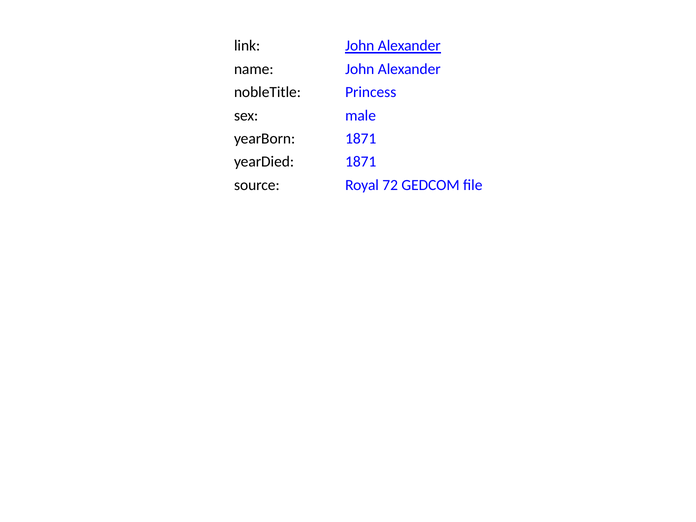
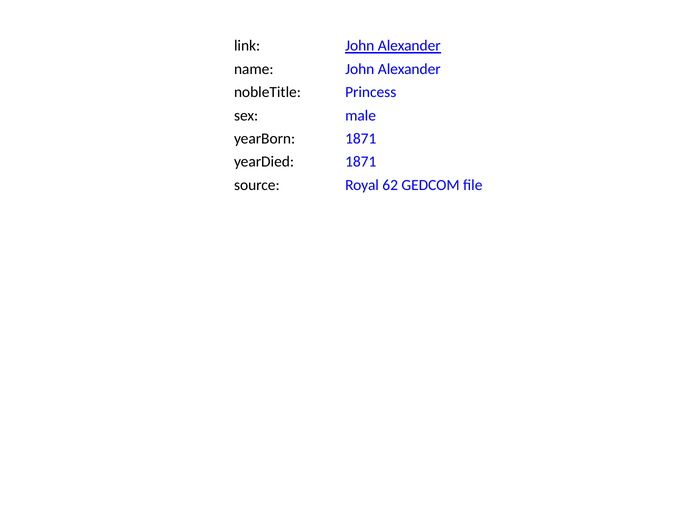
72: 72 -> 62 (390, 185)
